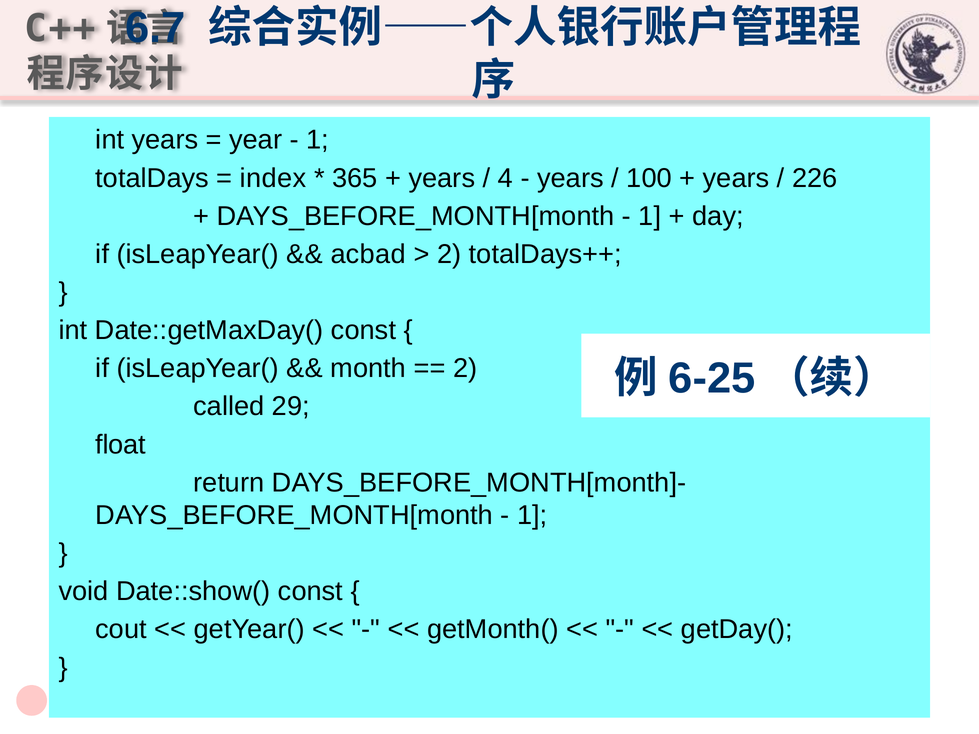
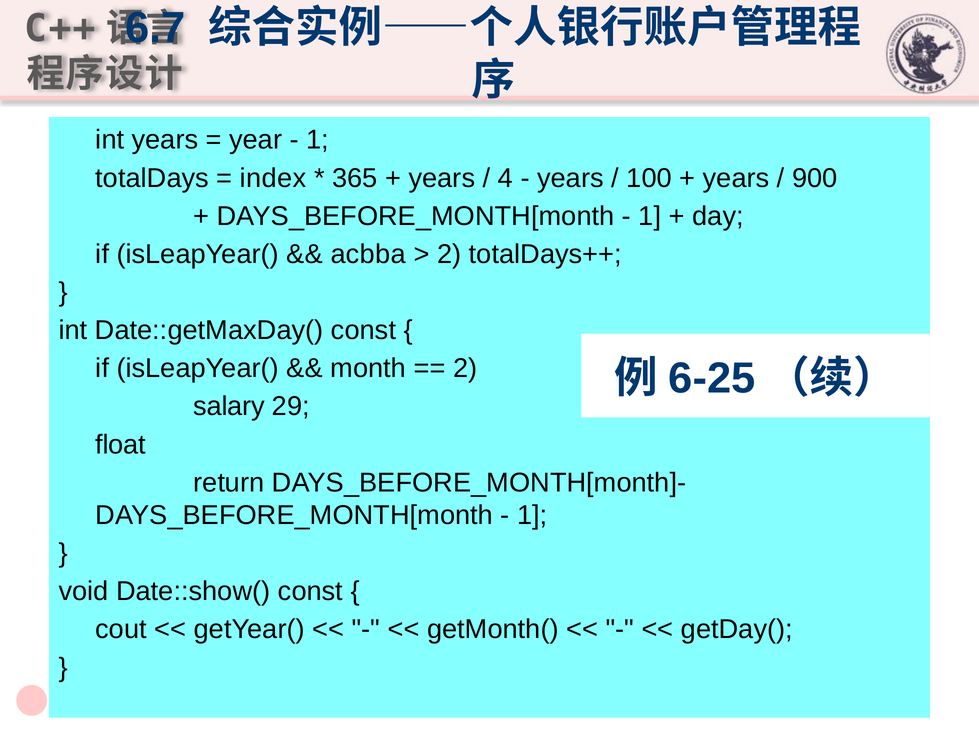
226: 226 -> 900 (815, 178)
acbad: acbad -> acbba (368, 254)
called: called -> salary (229, 407)
